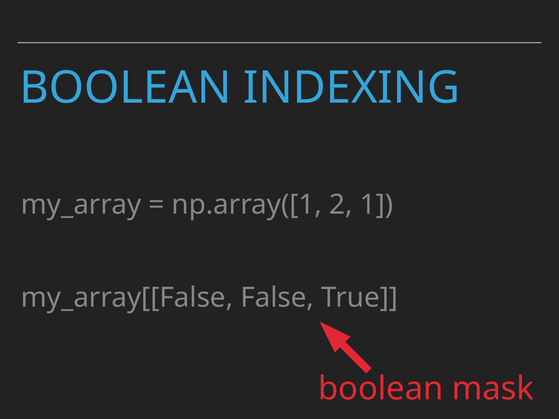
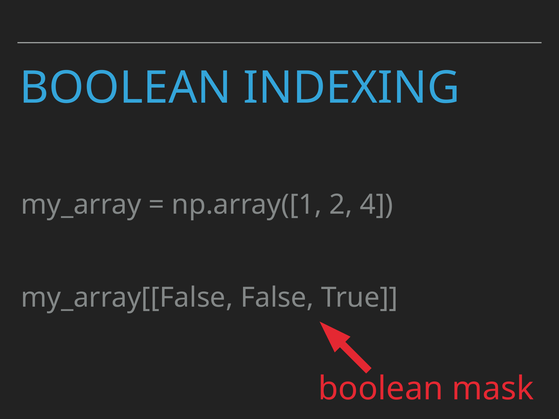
1: 1 -> 4 (376, 205)
